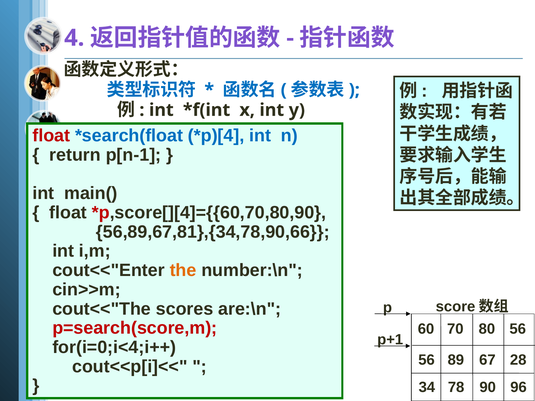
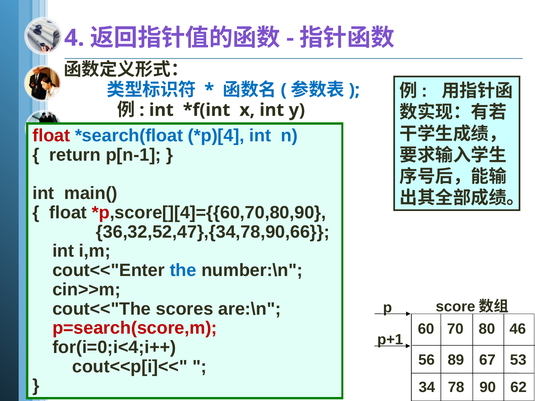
56,89,67,81},{34,78,90,66: 56,89,67,81},{34,78,90,66 -> 36,32,52,47},{34,78,90,66 (213, 232)
the colour: orange -> blue (183, 270)
80 56: 56 -> 46 (518, 329)
28: 28 -> 53 (518, 360)
96: 96 -> 62 (519, 388)
